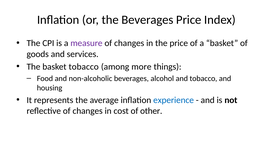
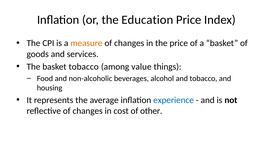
the Beverages: Beverages -> Education (147, 20)
measure colour: purple -> orange (86, 43)
more: more -> value (141, 67)
